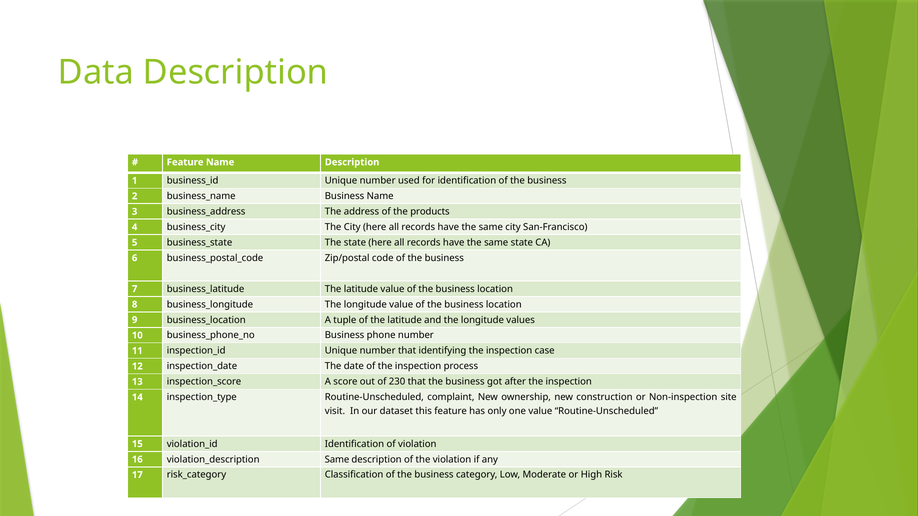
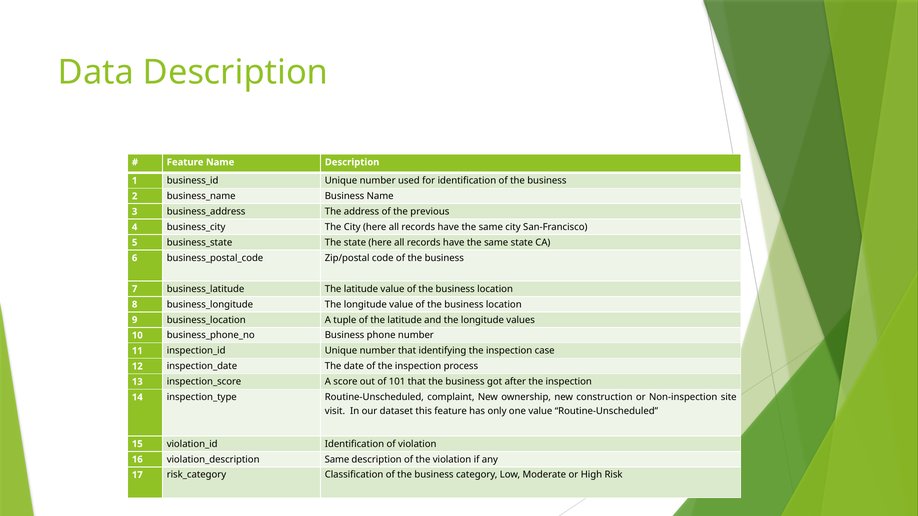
products: products -> previous (430, 212)
230: 230 -> 101 (397, 382)
